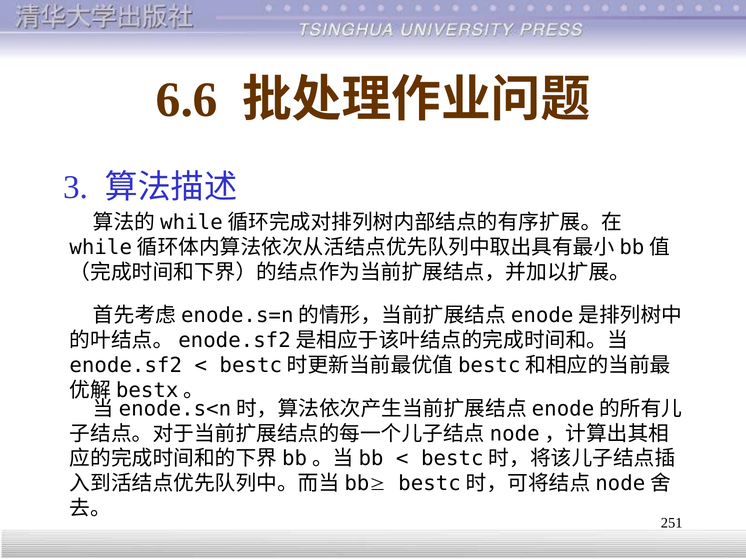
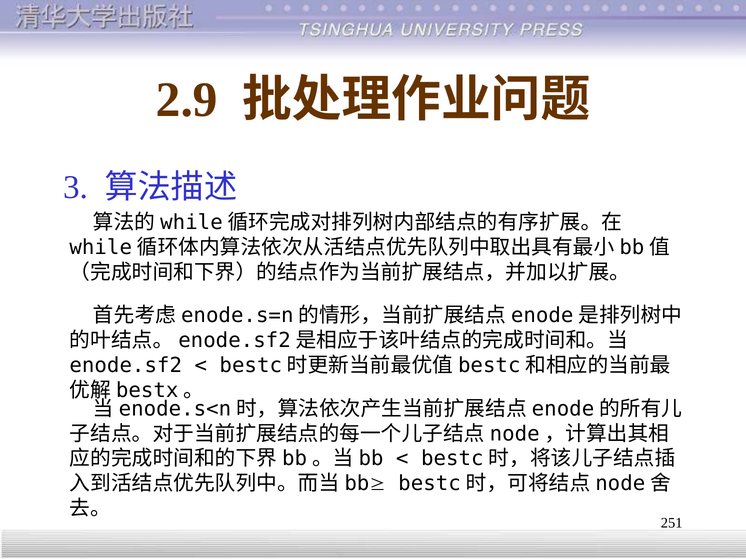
6.6: 6.6 -> 2.9 (187, 100)
